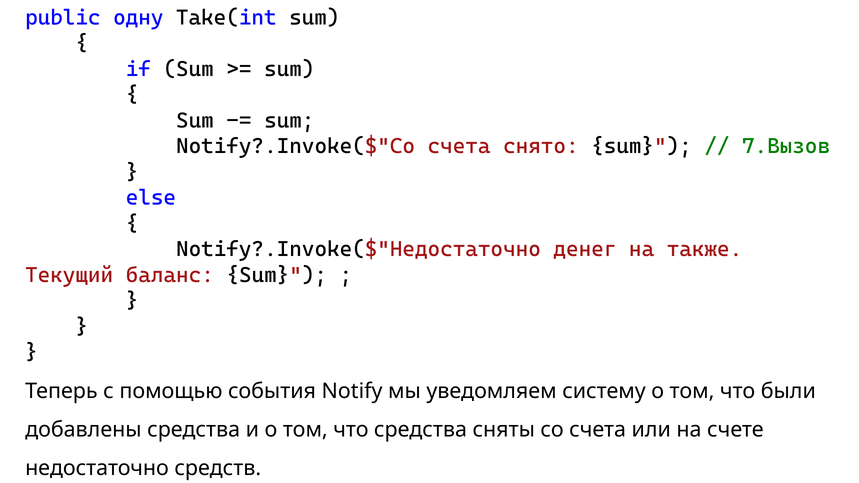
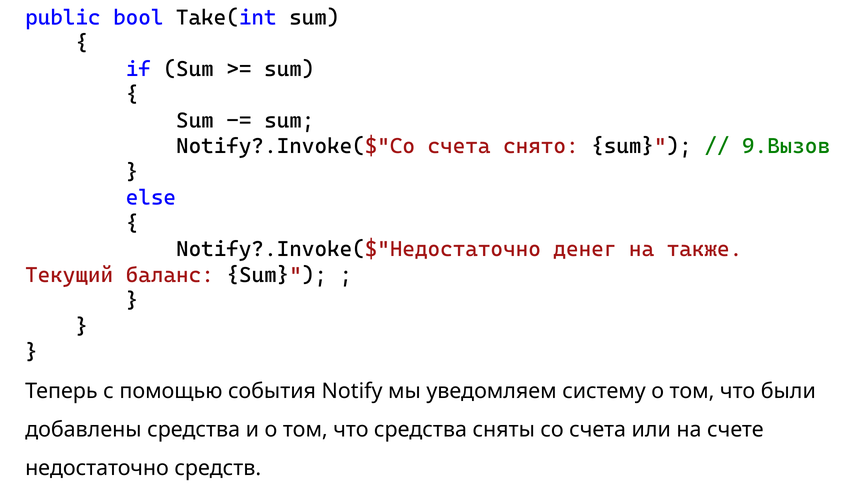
одну: одну -> bool (138, 18)
7.Вызов: 7.Вызов -> 9.Вызов (786, 146)
